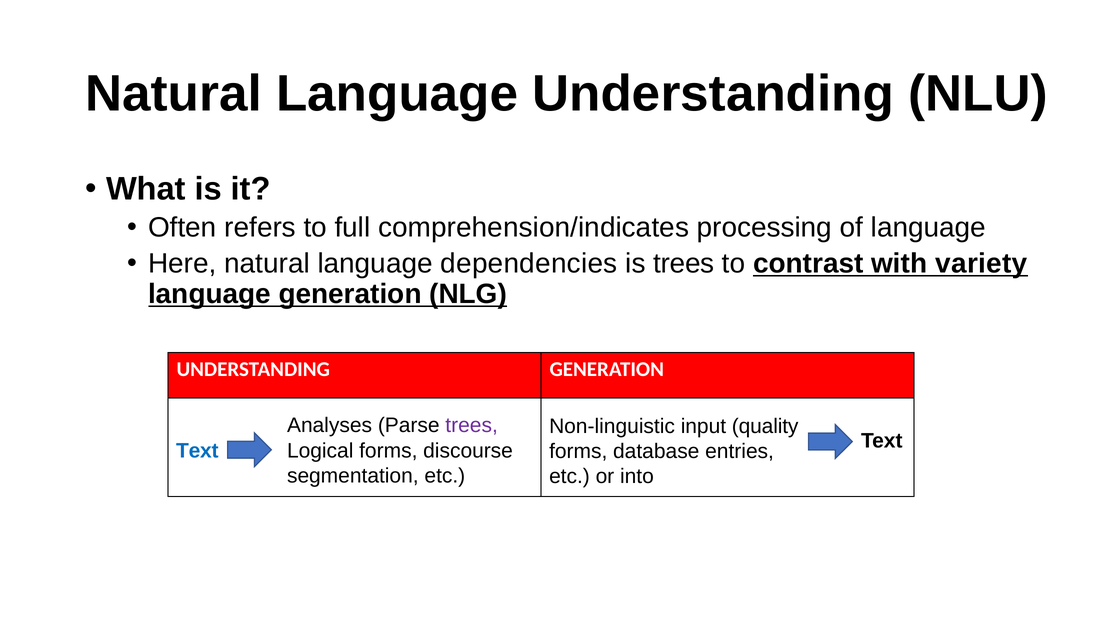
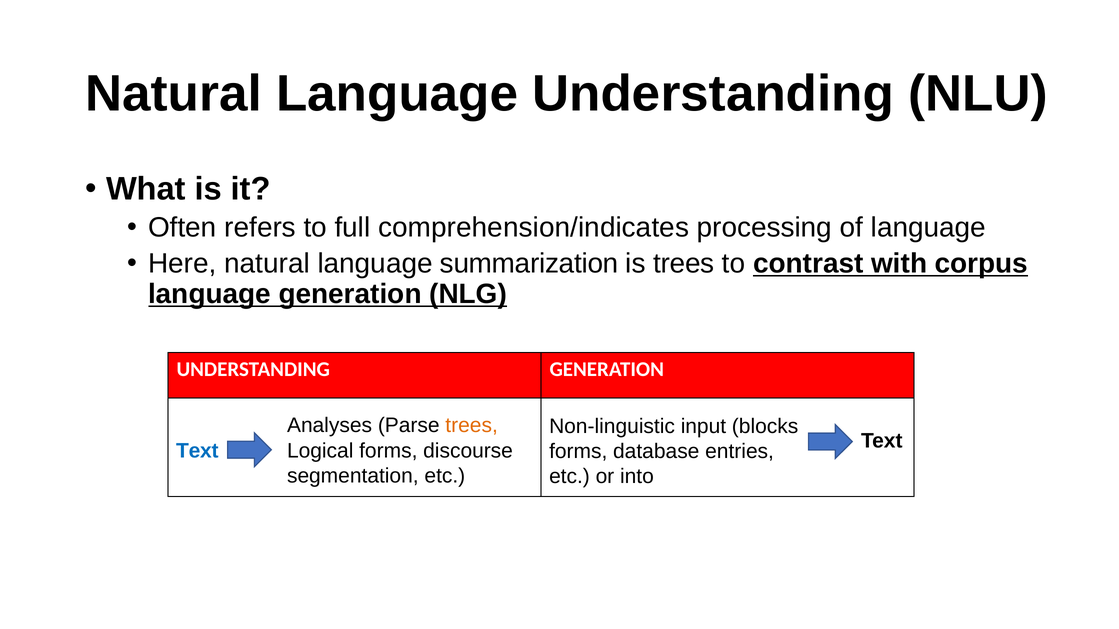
dependencies: dependencies -> summarization (529, 264)
variety: variety -> corpus (981, 264)
trees colour: purple -> orange (472, 426)
quality: quality -> blocks (765, 427)
